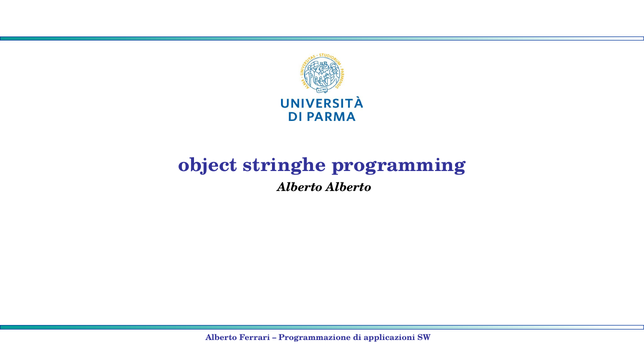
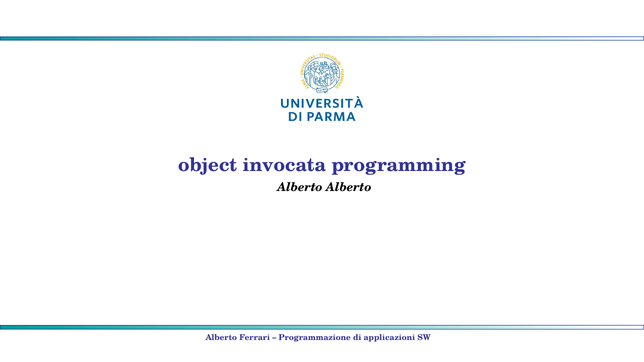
stringhe: stringhe -> invocata (285, 165)
